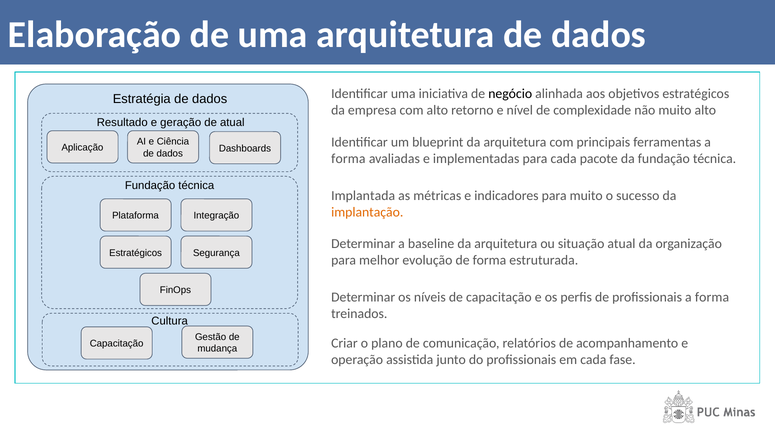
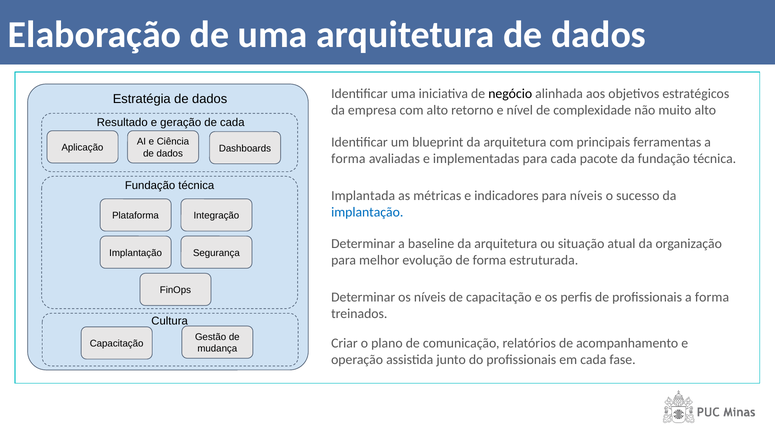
de atual: atual -> cada (232, 122)
para muito: muito -> níveis (586, 195)
implantação colour: orange -> blue (367, 212)
Estratégicos: Estratégicos -> Implantação (136, 253)
